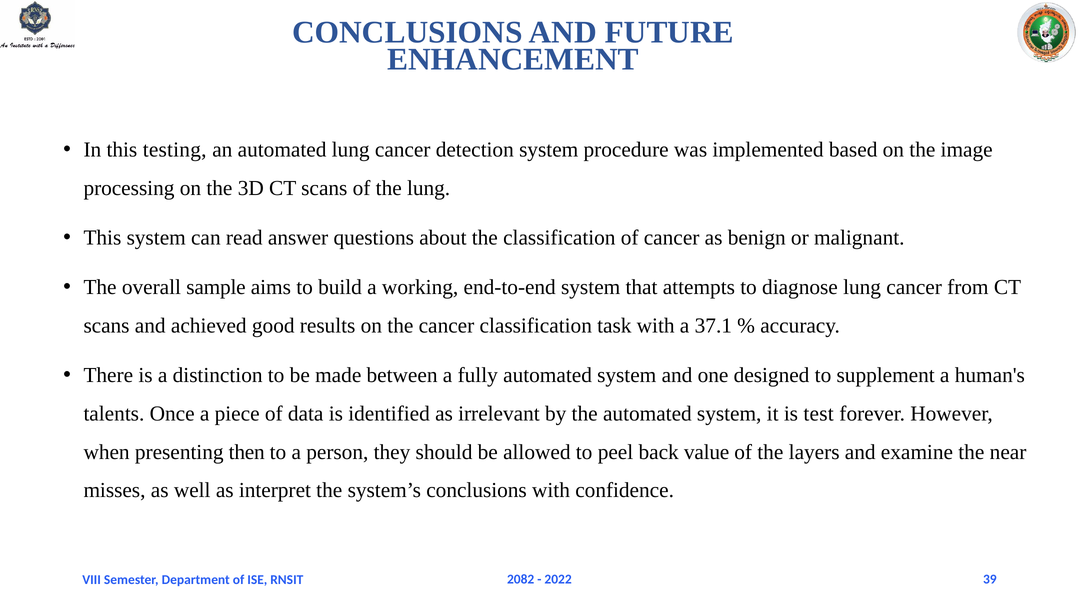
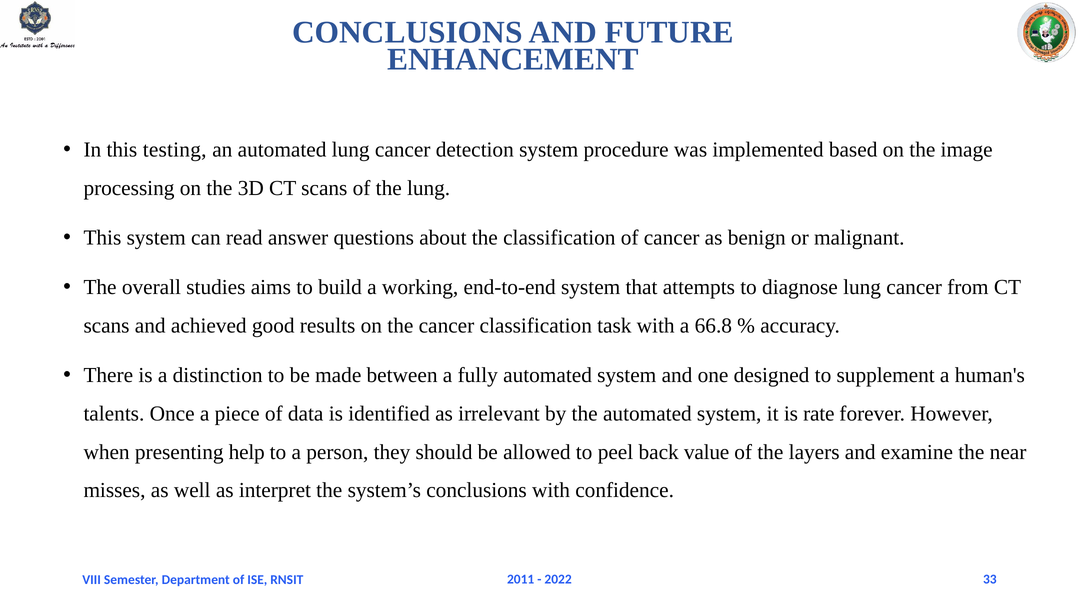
sample: sample -> studies (216, 287)
37.1: 37.1 -> 66.8 (713, 326)
test: test -> rate (819, 414)
then: then -> help (247, 452)
2082: 2082 -> 2011 (521, 579)
39: 39 -> 33 (990, 579)
